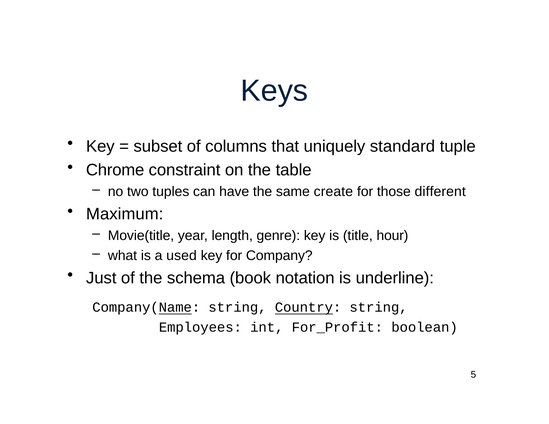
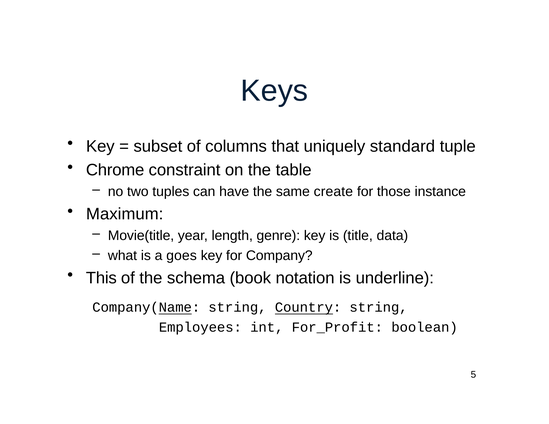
different: different -> instance (440, 192)
hour: hour -> data (392, 236)
used: used -> goes (182, 256)
Just: Just -> This (101, 278)
